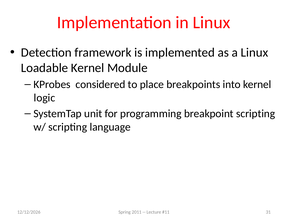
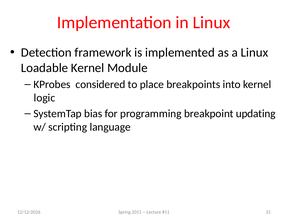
unit: unit -> bias (93, 114)
breakpoint scripting: scripting -> updating (256, 114)
